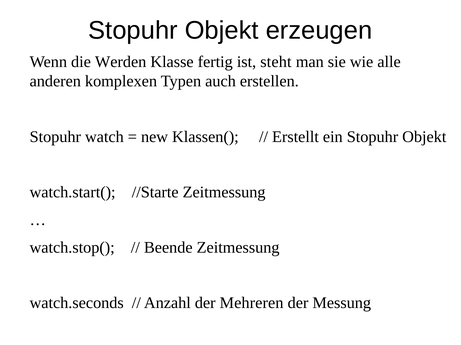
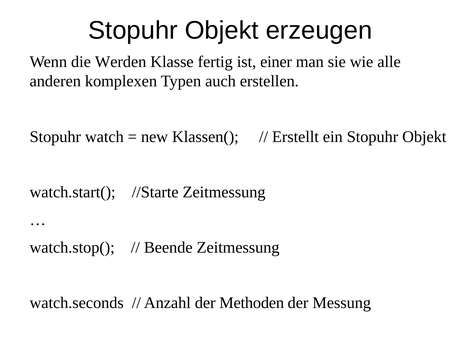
steht: steht -> einer (276, 62)
Mehreren: Mehreren -> Methoden (252, 303)
